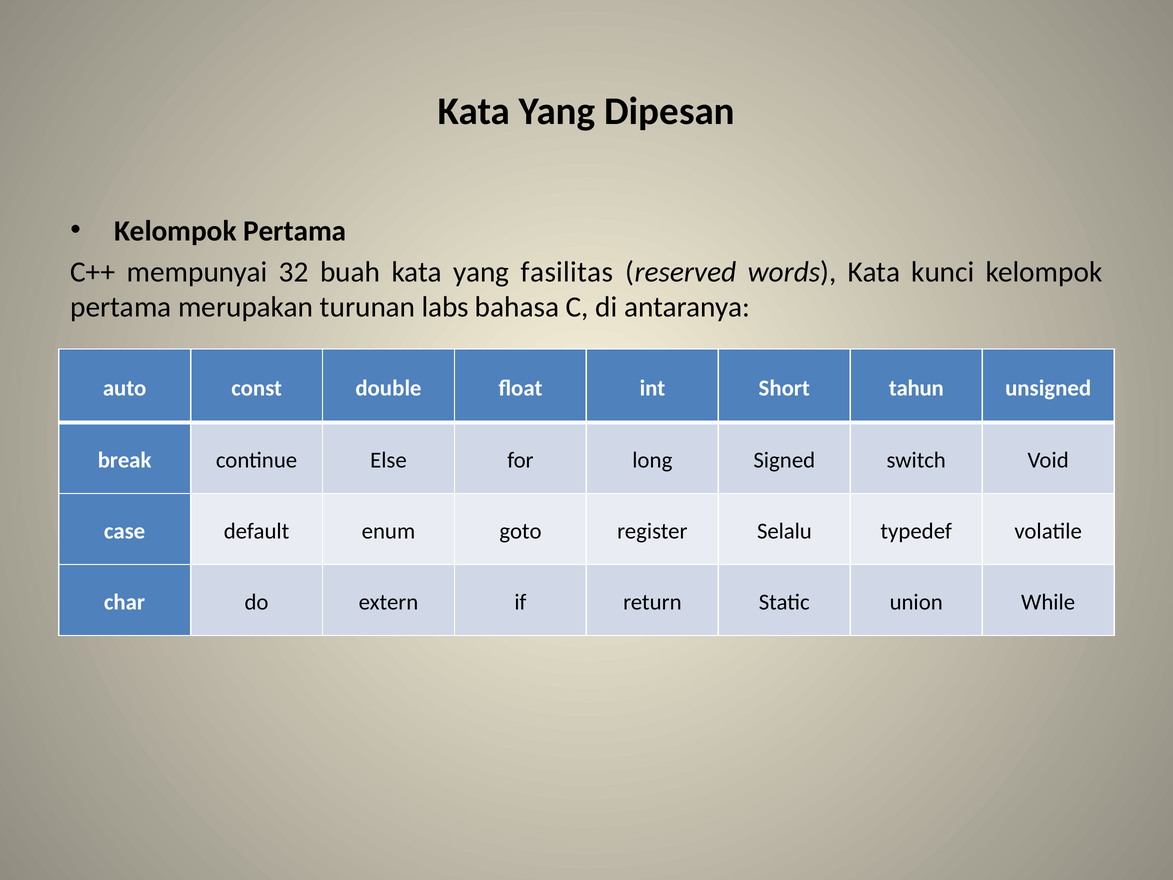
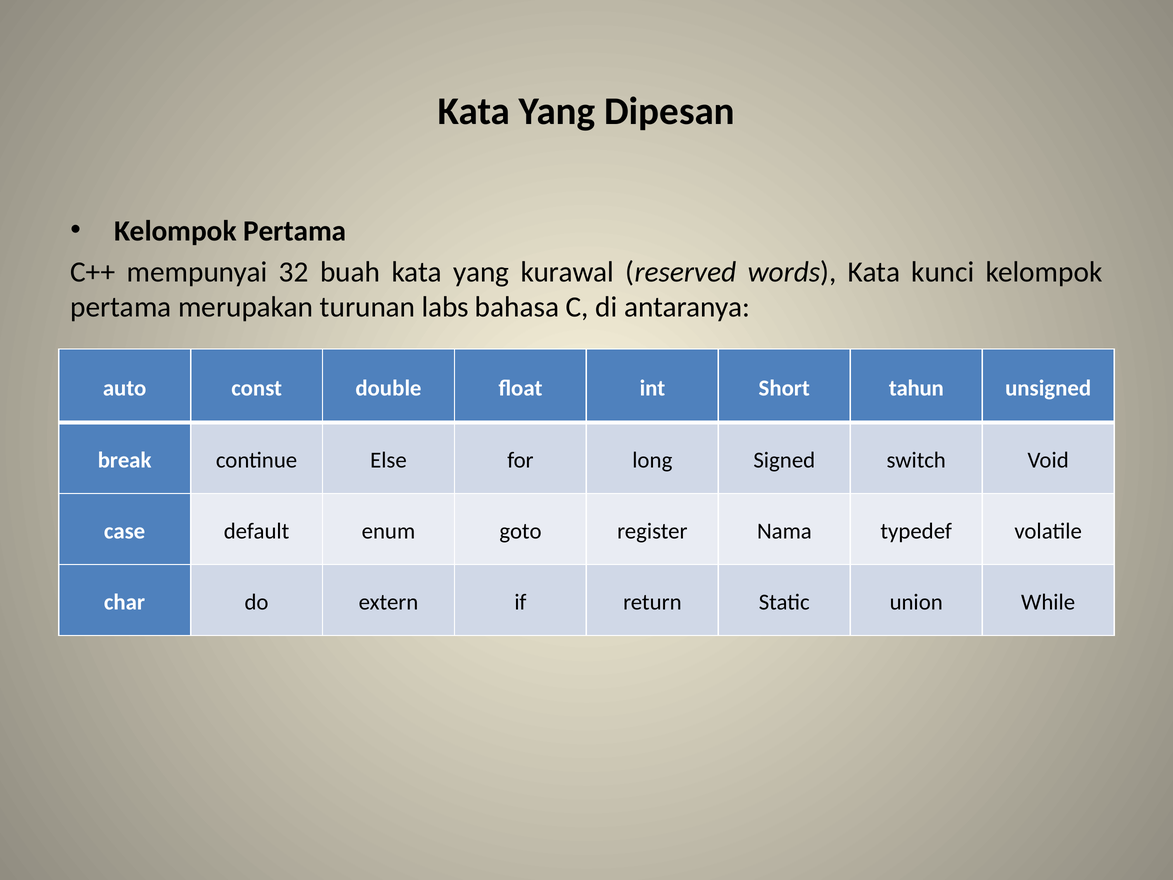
fasilitas: fasilitas -> kurawal (567, 272)
Selalu: Selalu -> Nama (784, 531)
